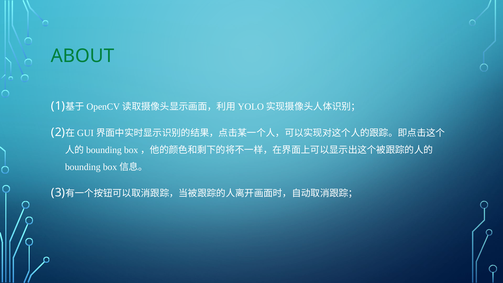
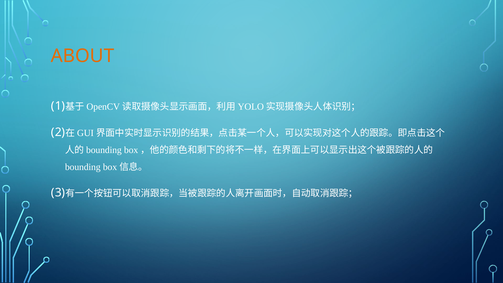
ABOUT colour: green -> orange (83, 56)
